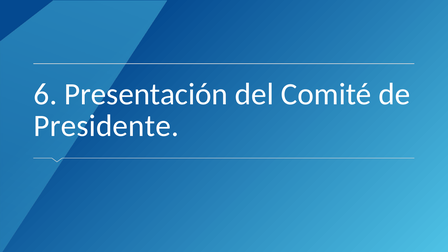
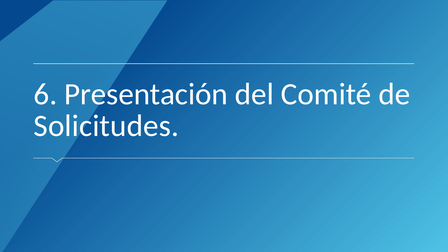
Presidente: Presidente -> Solicitudes (106, 126)
